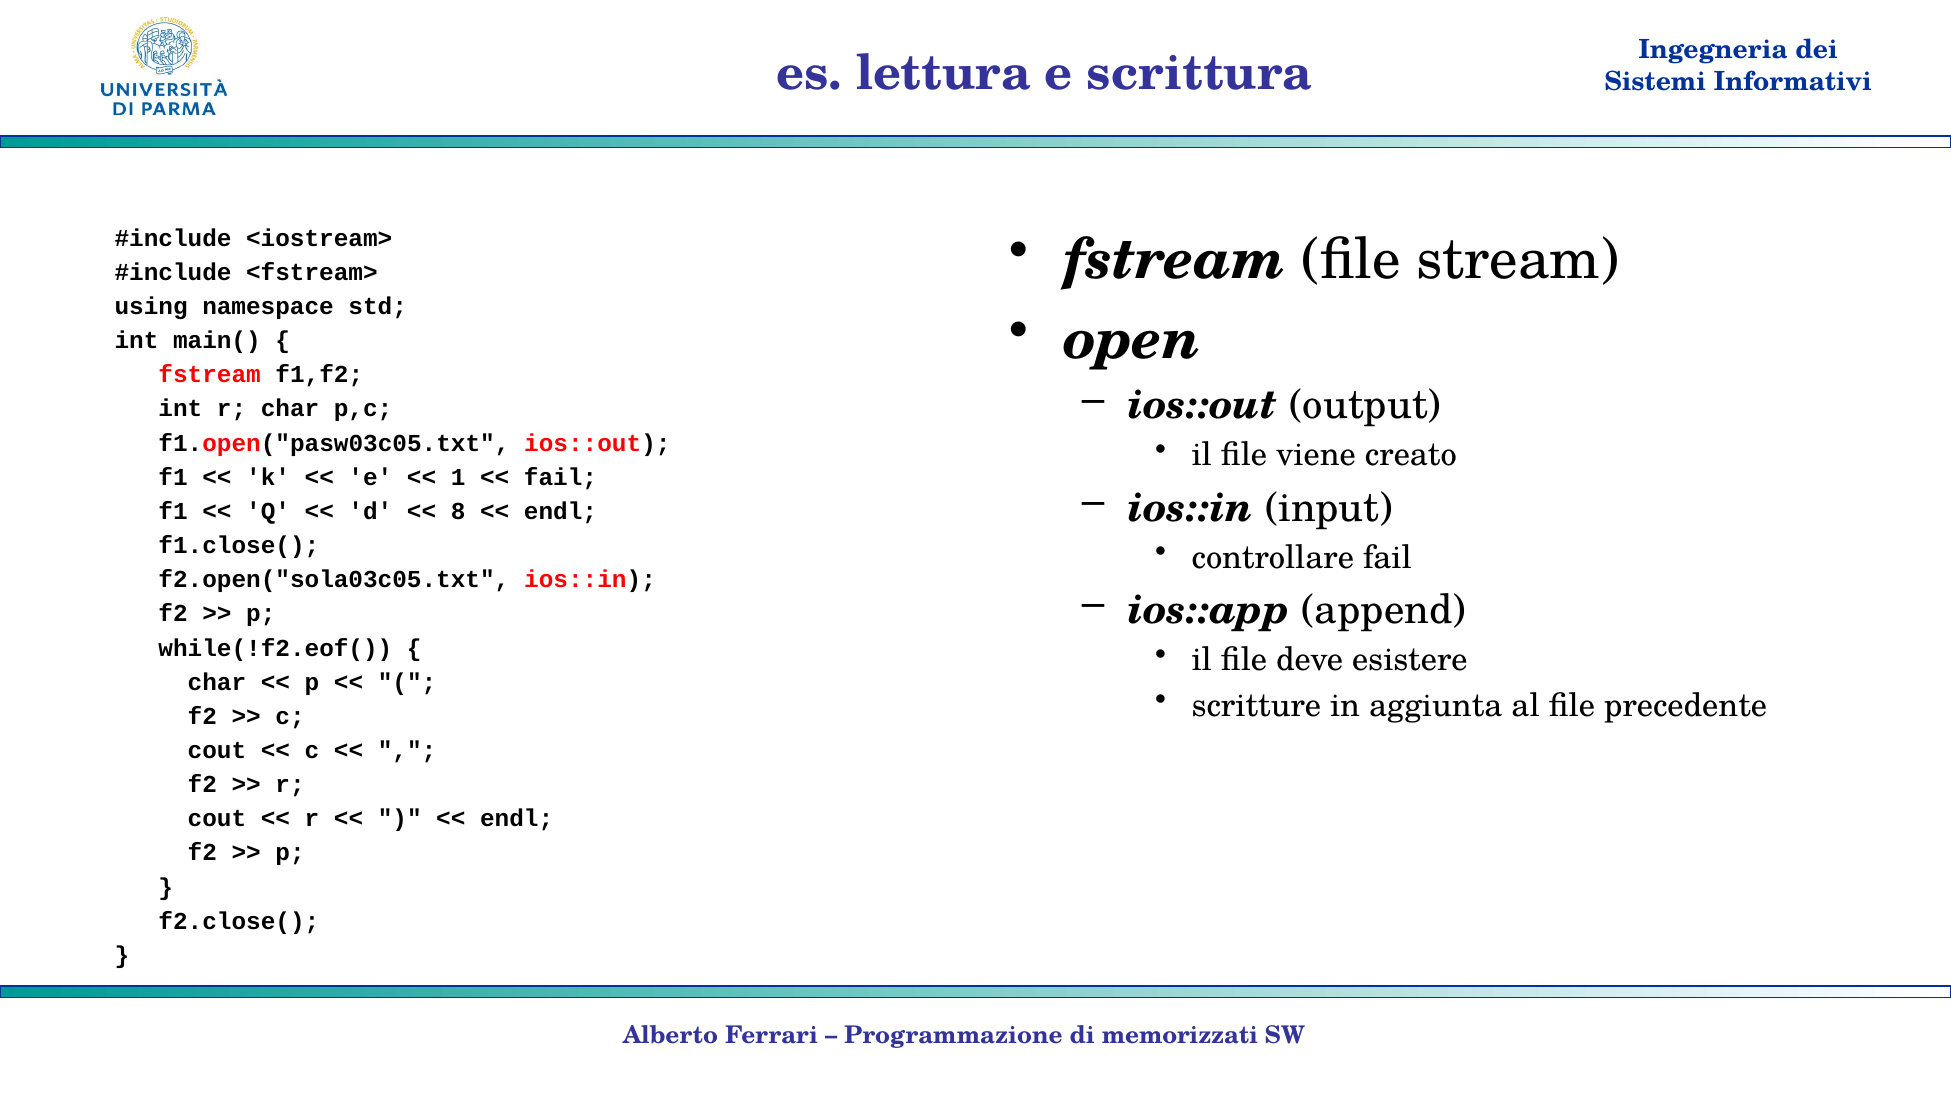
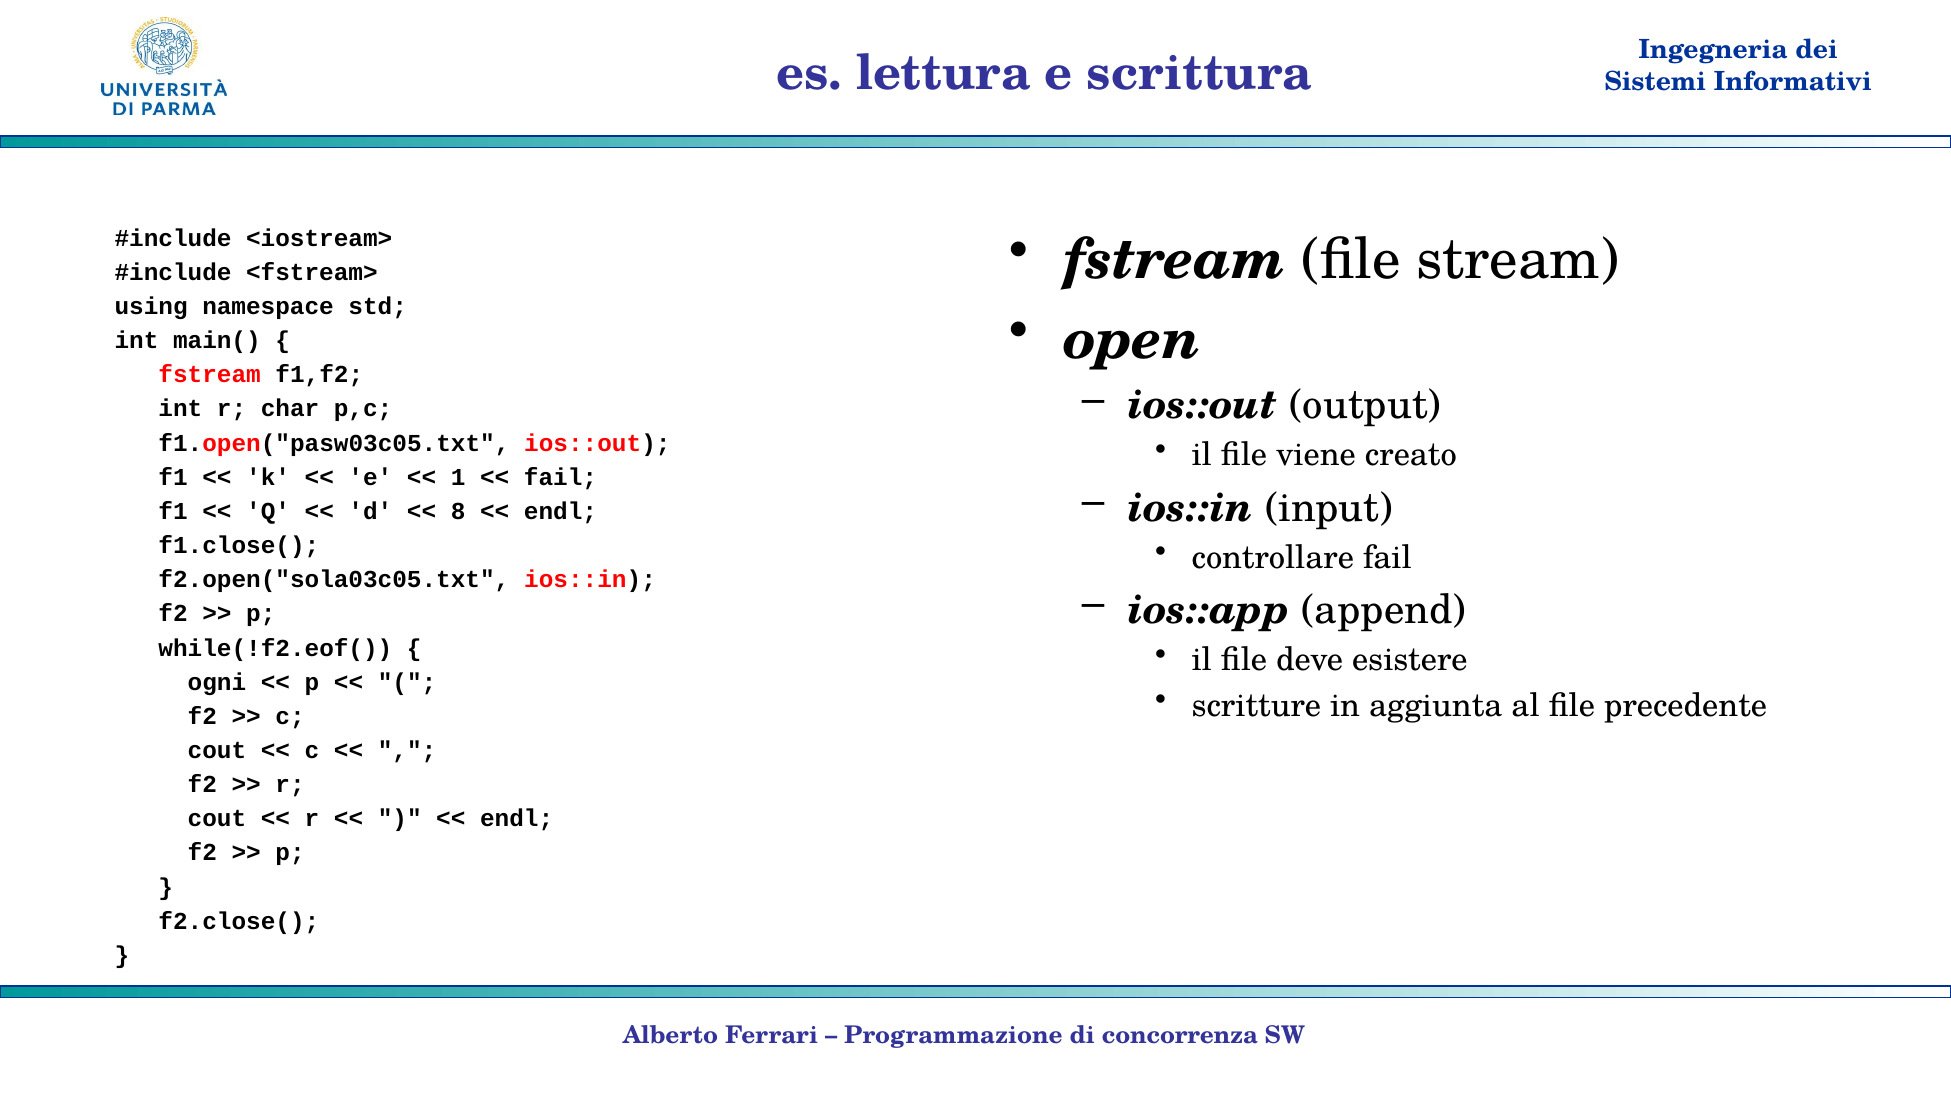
char: char -> ogni (217, 682)
memorizzati: memorizzati -> concorrenza (1180, 1036)
